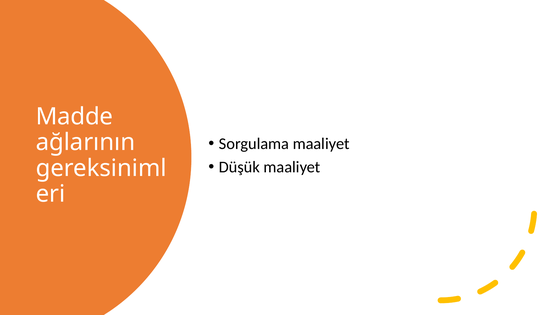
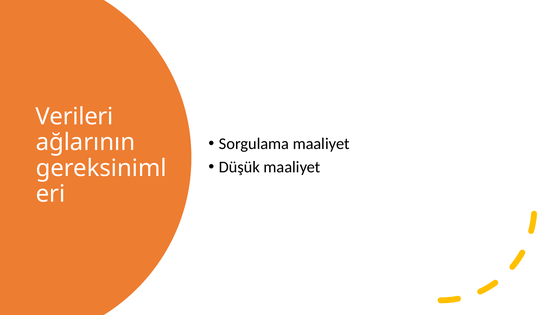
Madde: Madde -> Verileri (74, 116)
